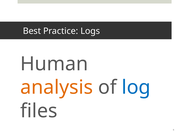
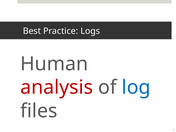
analysis colour: orange -> red (57, 87)
